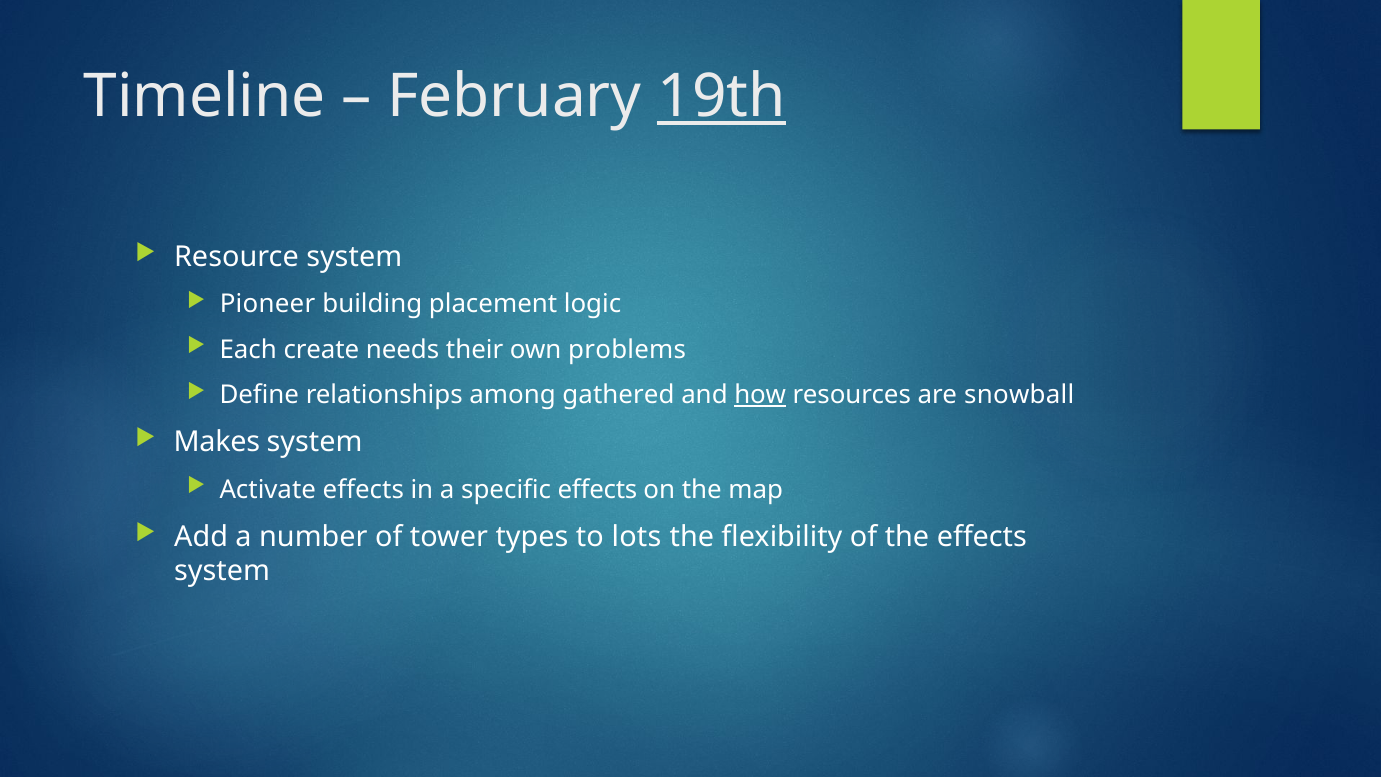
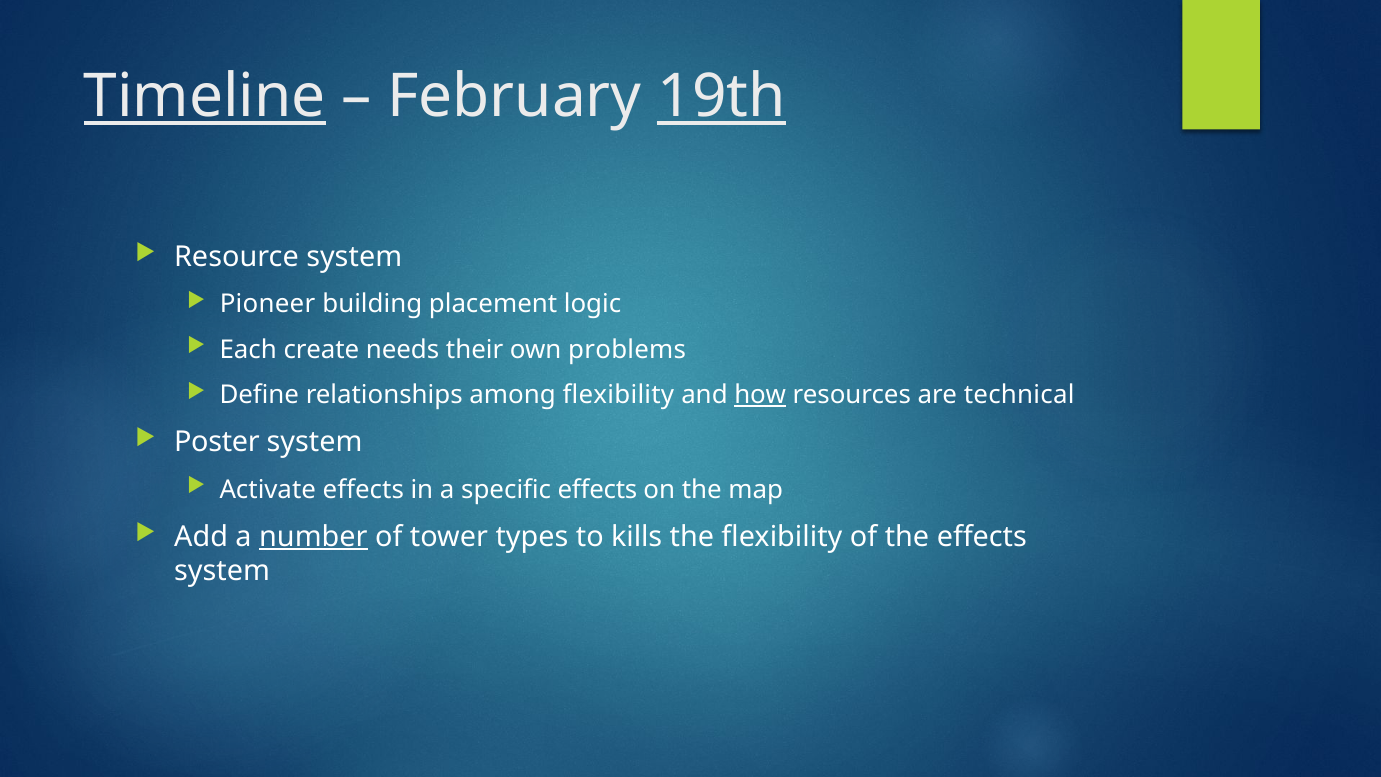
Timeline underline: none -> present (205, 97)
among gathered: gathered -> flexibility (618, 395)
snowball: snowball -> technical (1019, 395)
Makes: Makes -> Poster (217, 442)
number underline: none -> present (313, 537)
lots: lots -> kills (637, 537)
